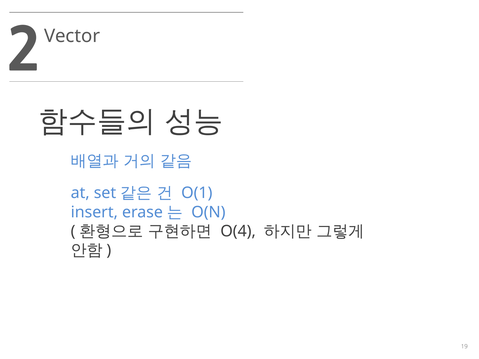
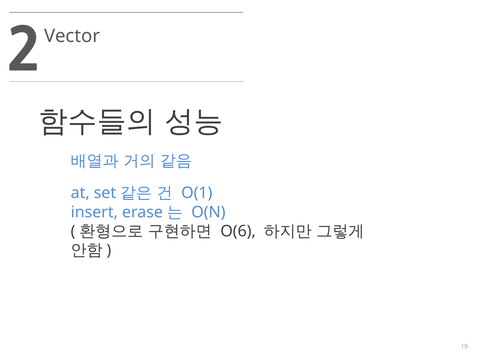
O(4: O(4 -> O(6 (238, 231)
